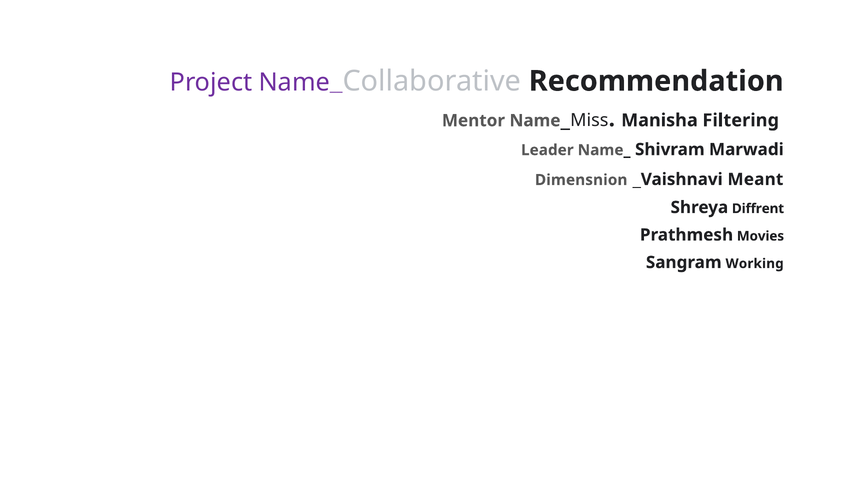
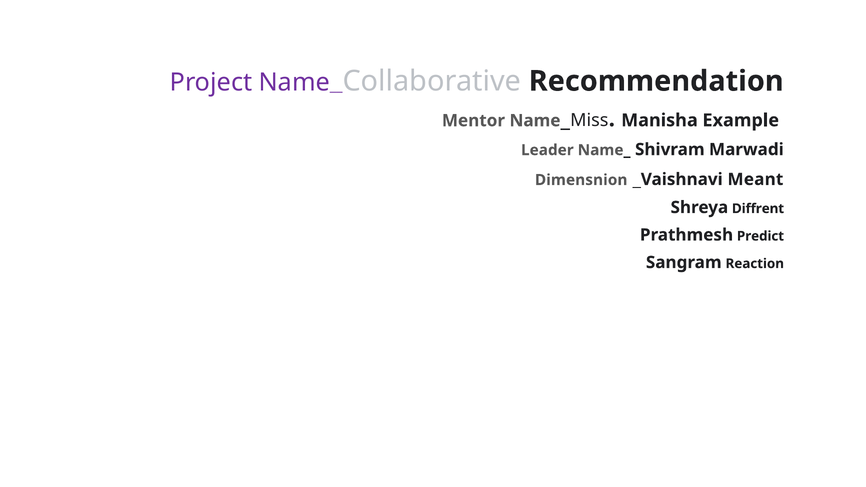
Filtering: Filtering -> Example (741, 120)
Movies: Movies -> Predict (760, 236)
Working: Working -> Reaction (755, 264)
